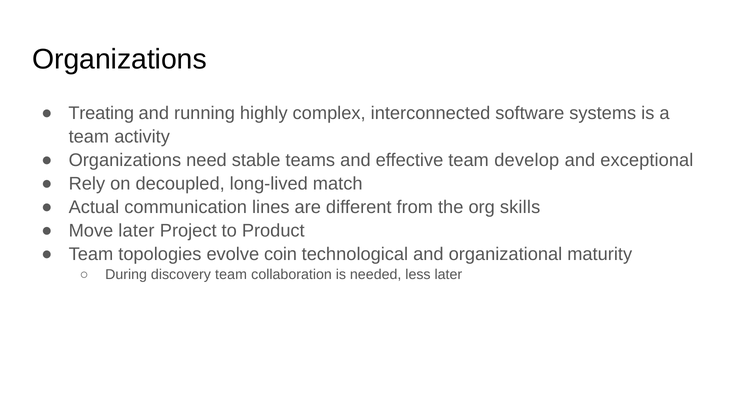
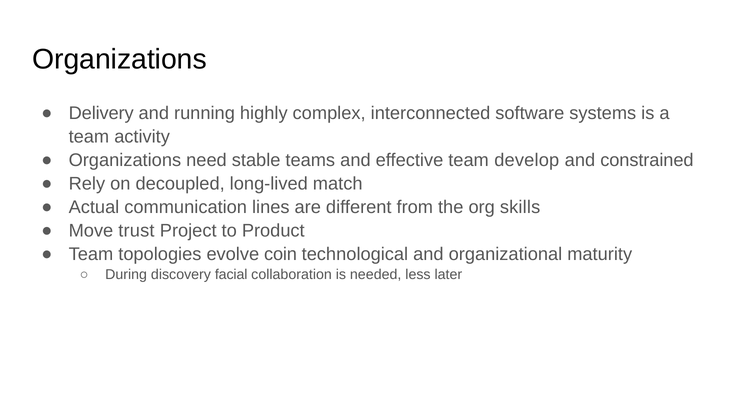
Treating: Treating -> Delivery (101, 113)
exceptional: exceptional -> constrained (647, 160)
Move later: later -> trust (136, 230)
discovery team: team -> facial (231, 274)
